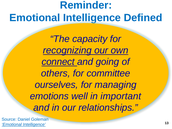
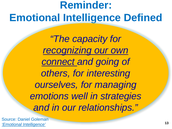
committee: committee -> interesting (108, 73)
important: important -> strategies (121, 96)
